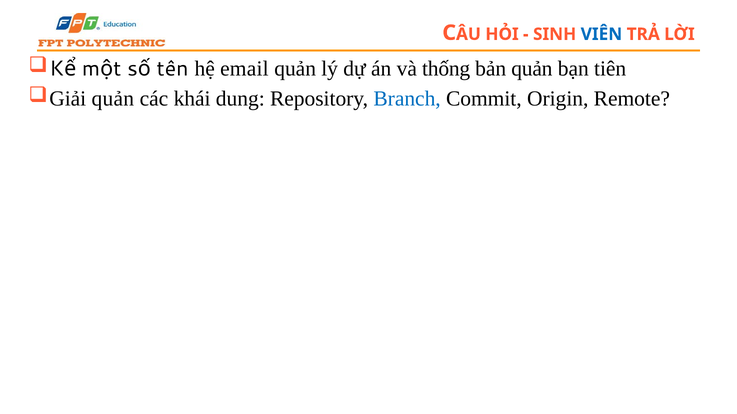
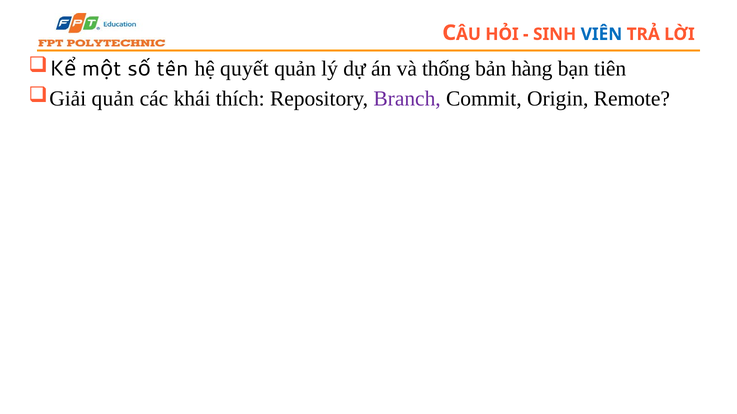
email: email -> quyết (244, 69)
bản quản: quản -> hàng (532, 69)
dung: dung -> thích (240, 99)
Branch colour: blue -> purple (407, 99)
